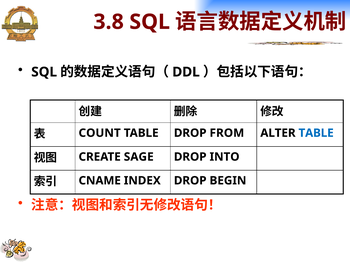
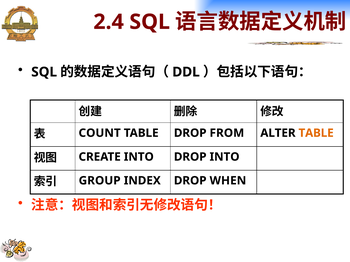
3.8: 3.8 -> 2.4 (109, 22)
TABLE colour: blue -> orange (316, 133)
CREATE SAGE: SAGE -> INTO (139, 157)
CNAME: CNAME -> GROUP (100, 181)
BEGIN: BEGIN -> WHEN (228, 181)
